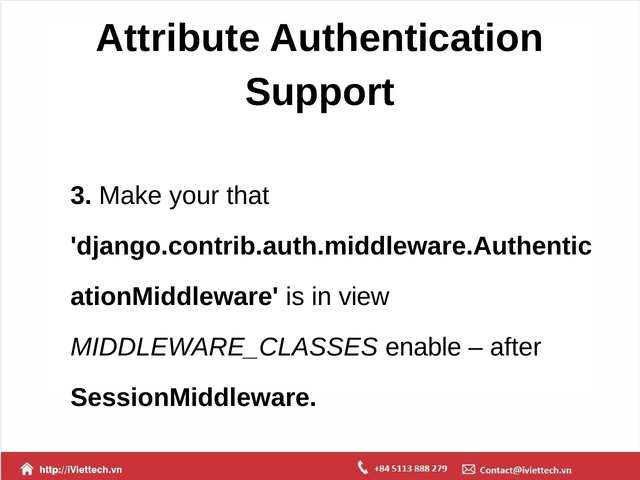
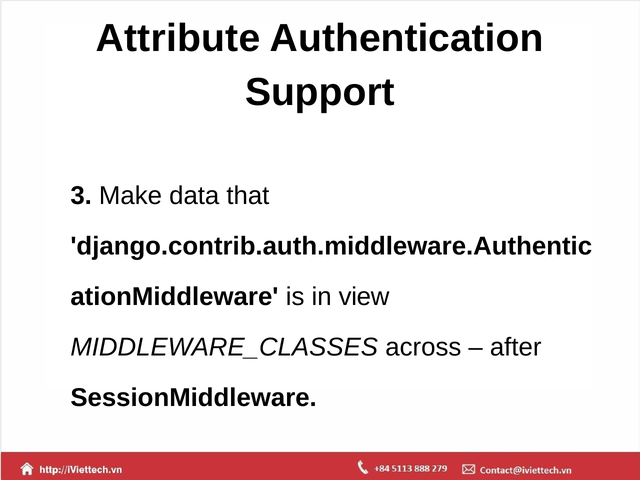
your: your -> data (194, 196)
enable: enable -> across (423, 347)
